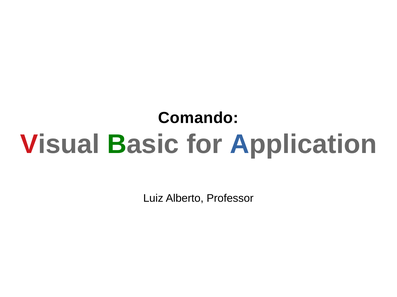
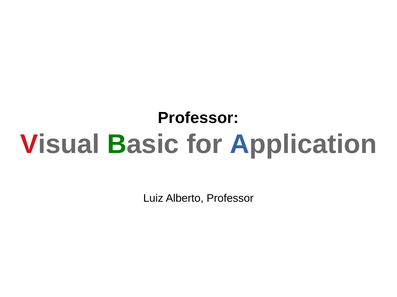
Comando: Comando -> Professor (198, 118)
